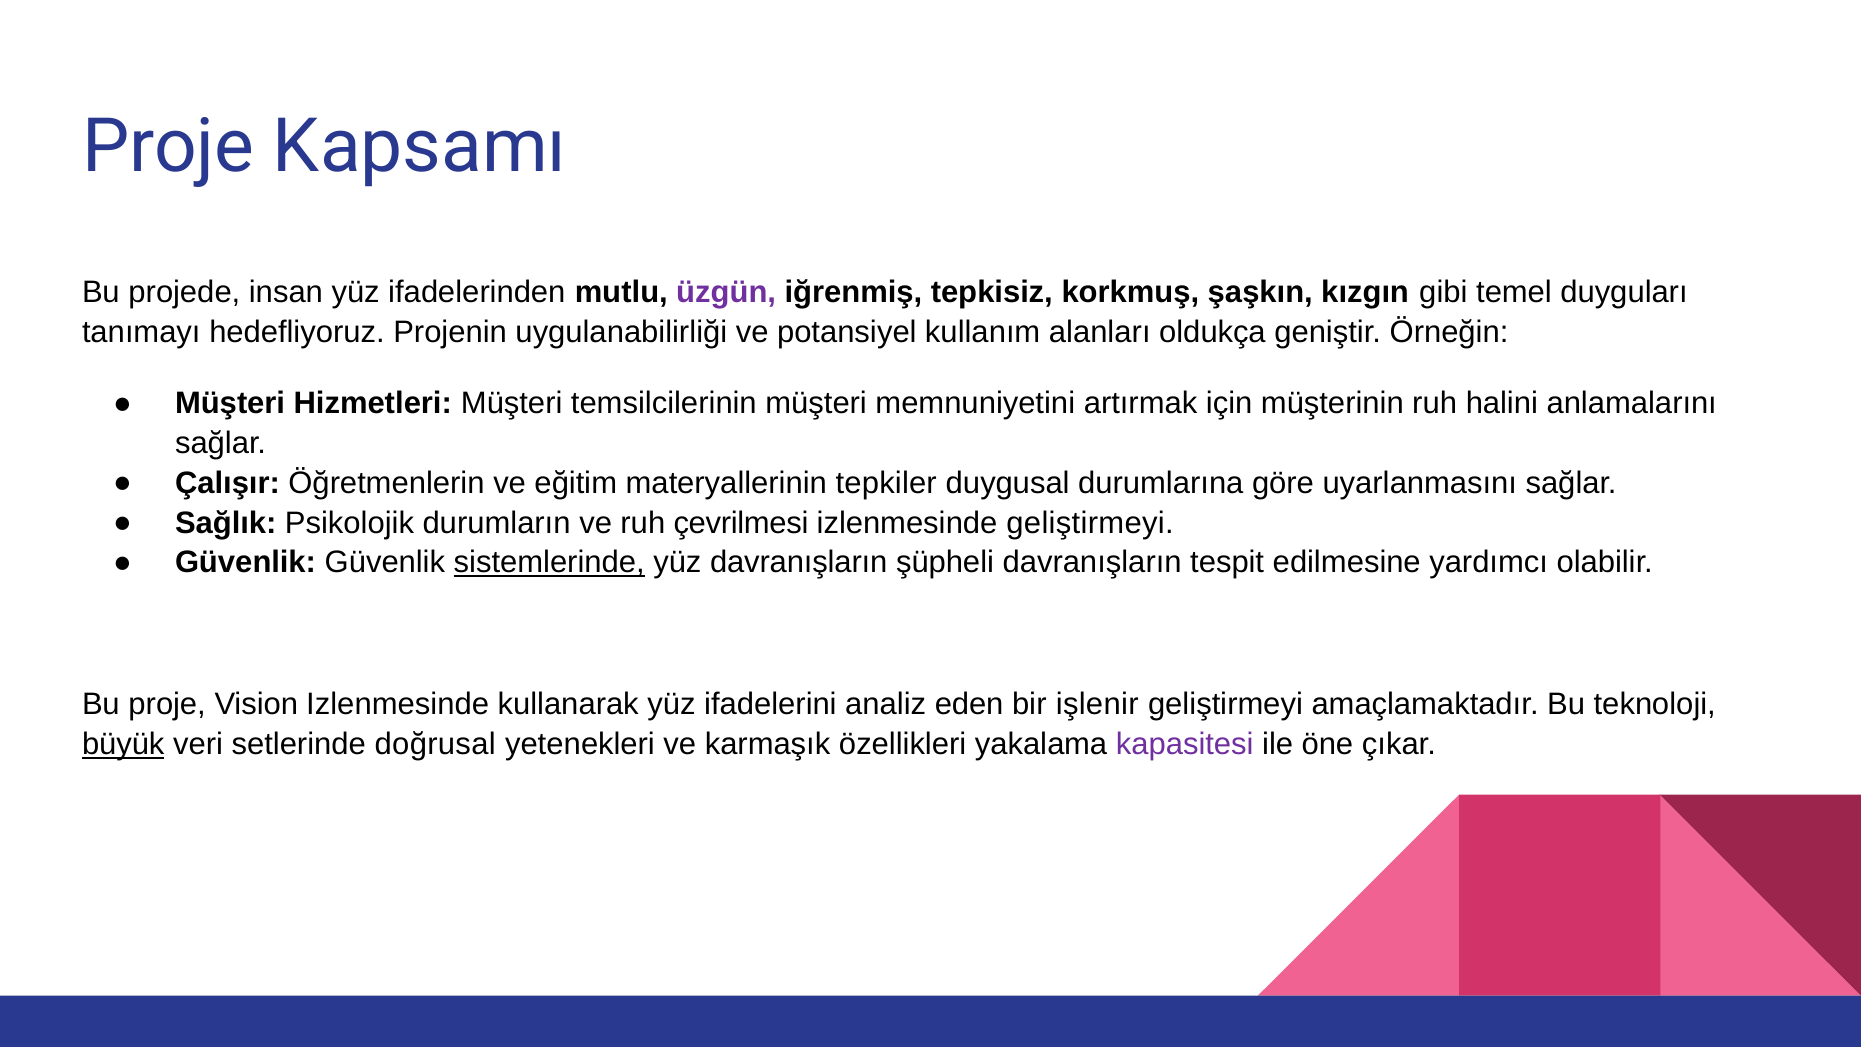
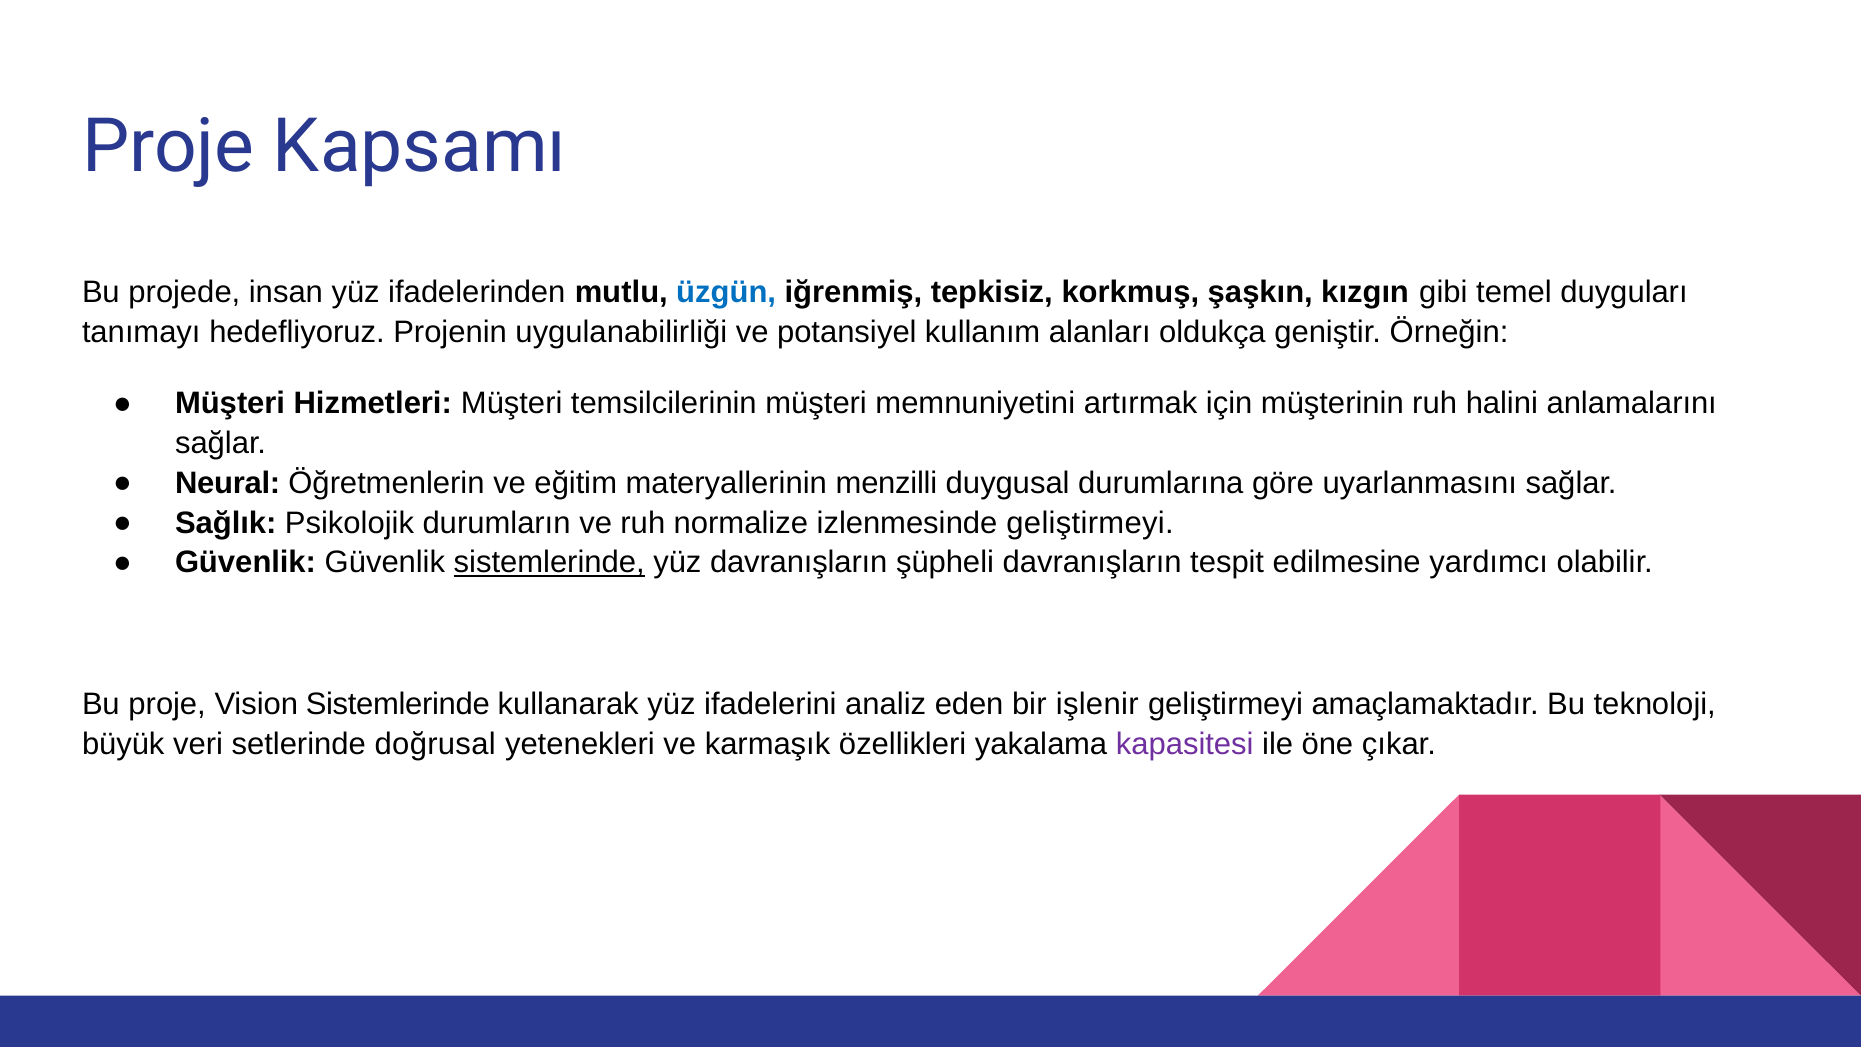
üzgün colour: purple -> blue (726, 292)
Çalışır: Çalışır -> Neural (228, 483)
tepkiler: tepkiler -> menzilli (886, 483)
çevrilmesi: çevrilmesi -> normalize (741, 523)
Vision Izlenmesinde: Izlenmesinde -> Sistemlerinde (398, 705)
büyük underline: present -> none (123, 744)
